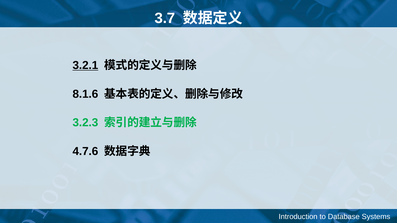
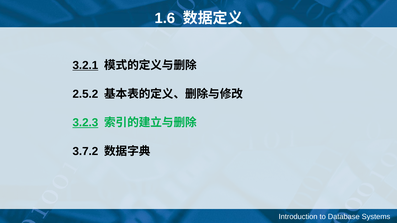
3.7: 3.7 -> 1.6 (165, 18)
8.1.6: 8.1.6 -> 2.5.2 (85, 94)
3.2.3 underline: none -> present (85, 123)
4.7.6: 4.7.6 -> 3.7.2 (85, 152)
